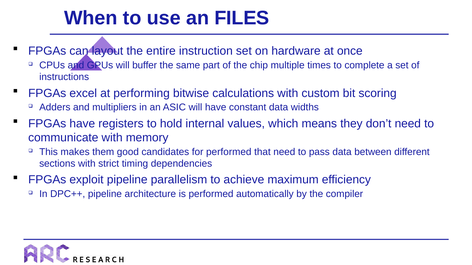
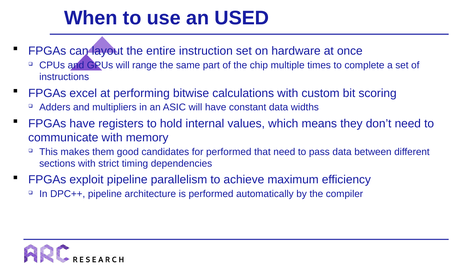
FILES: FILES -> USED (242, 18)
buffer: buffer -> range (145, 65)
